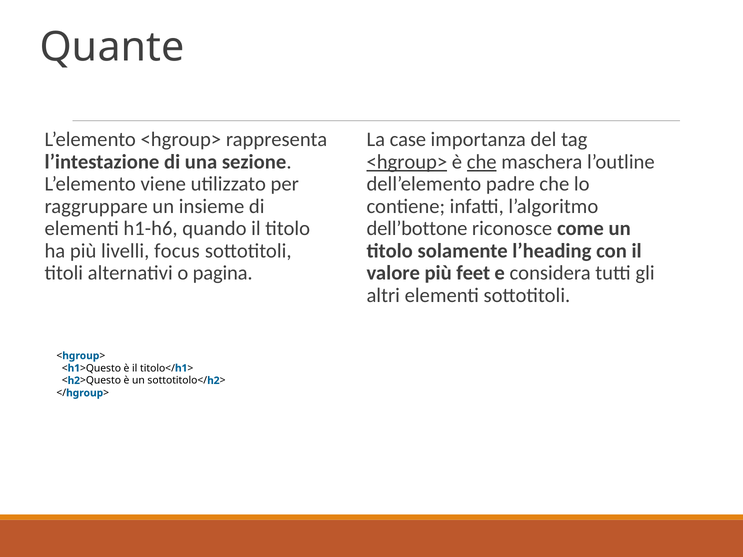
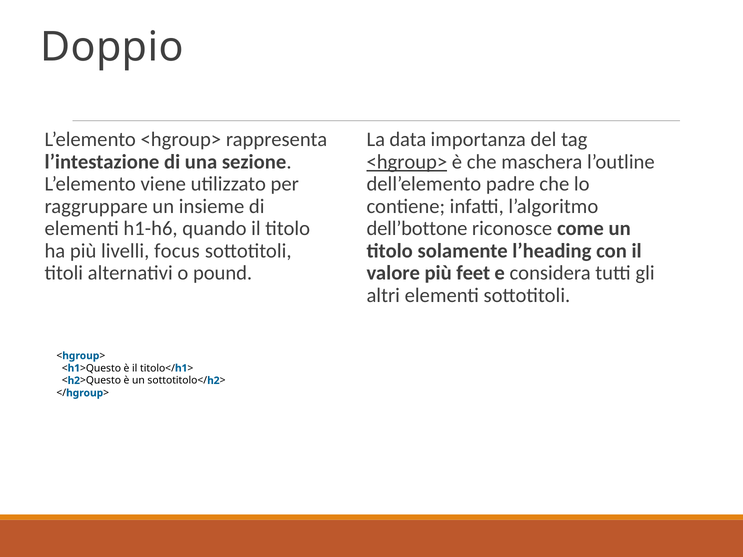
Quante: Quante -> Doppio (112, 47)
case: case -> data (408, 140)
che underline: present -> none (482, 162)
pagina: pagina -> pound (223, 273)
